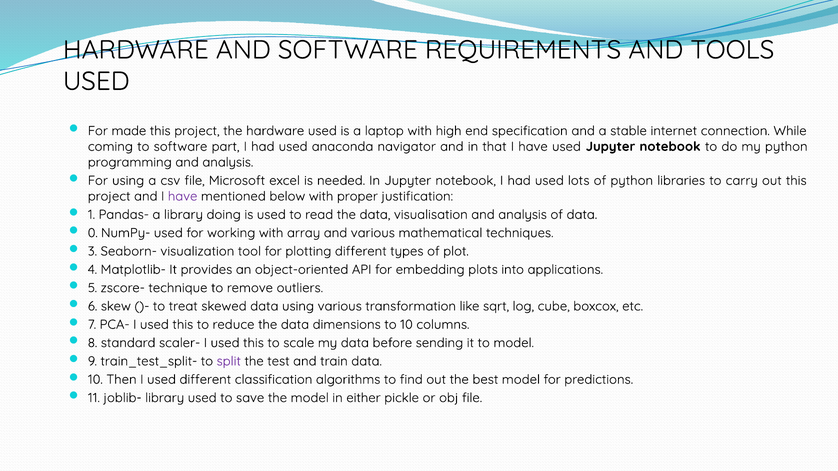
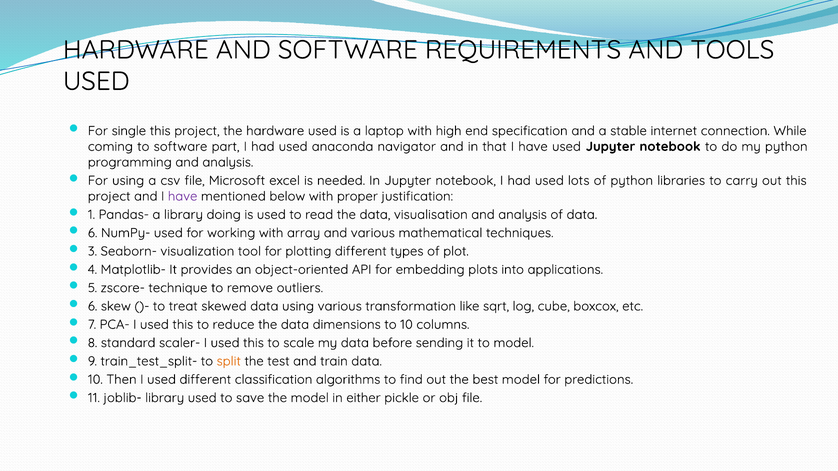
made: made -> single (129, 131)
0: 0 -> 6 (93, 233)
split colour: purple -> orange (229, 361)
